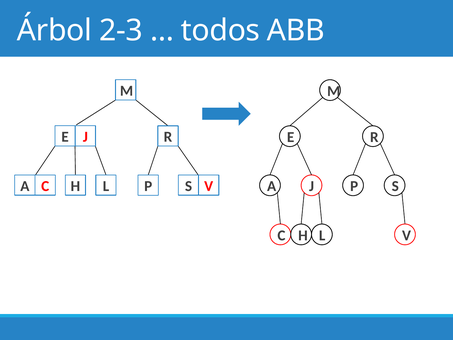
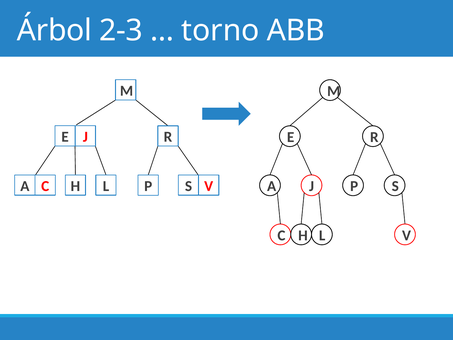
todos: todos -> torno (220, 30)
